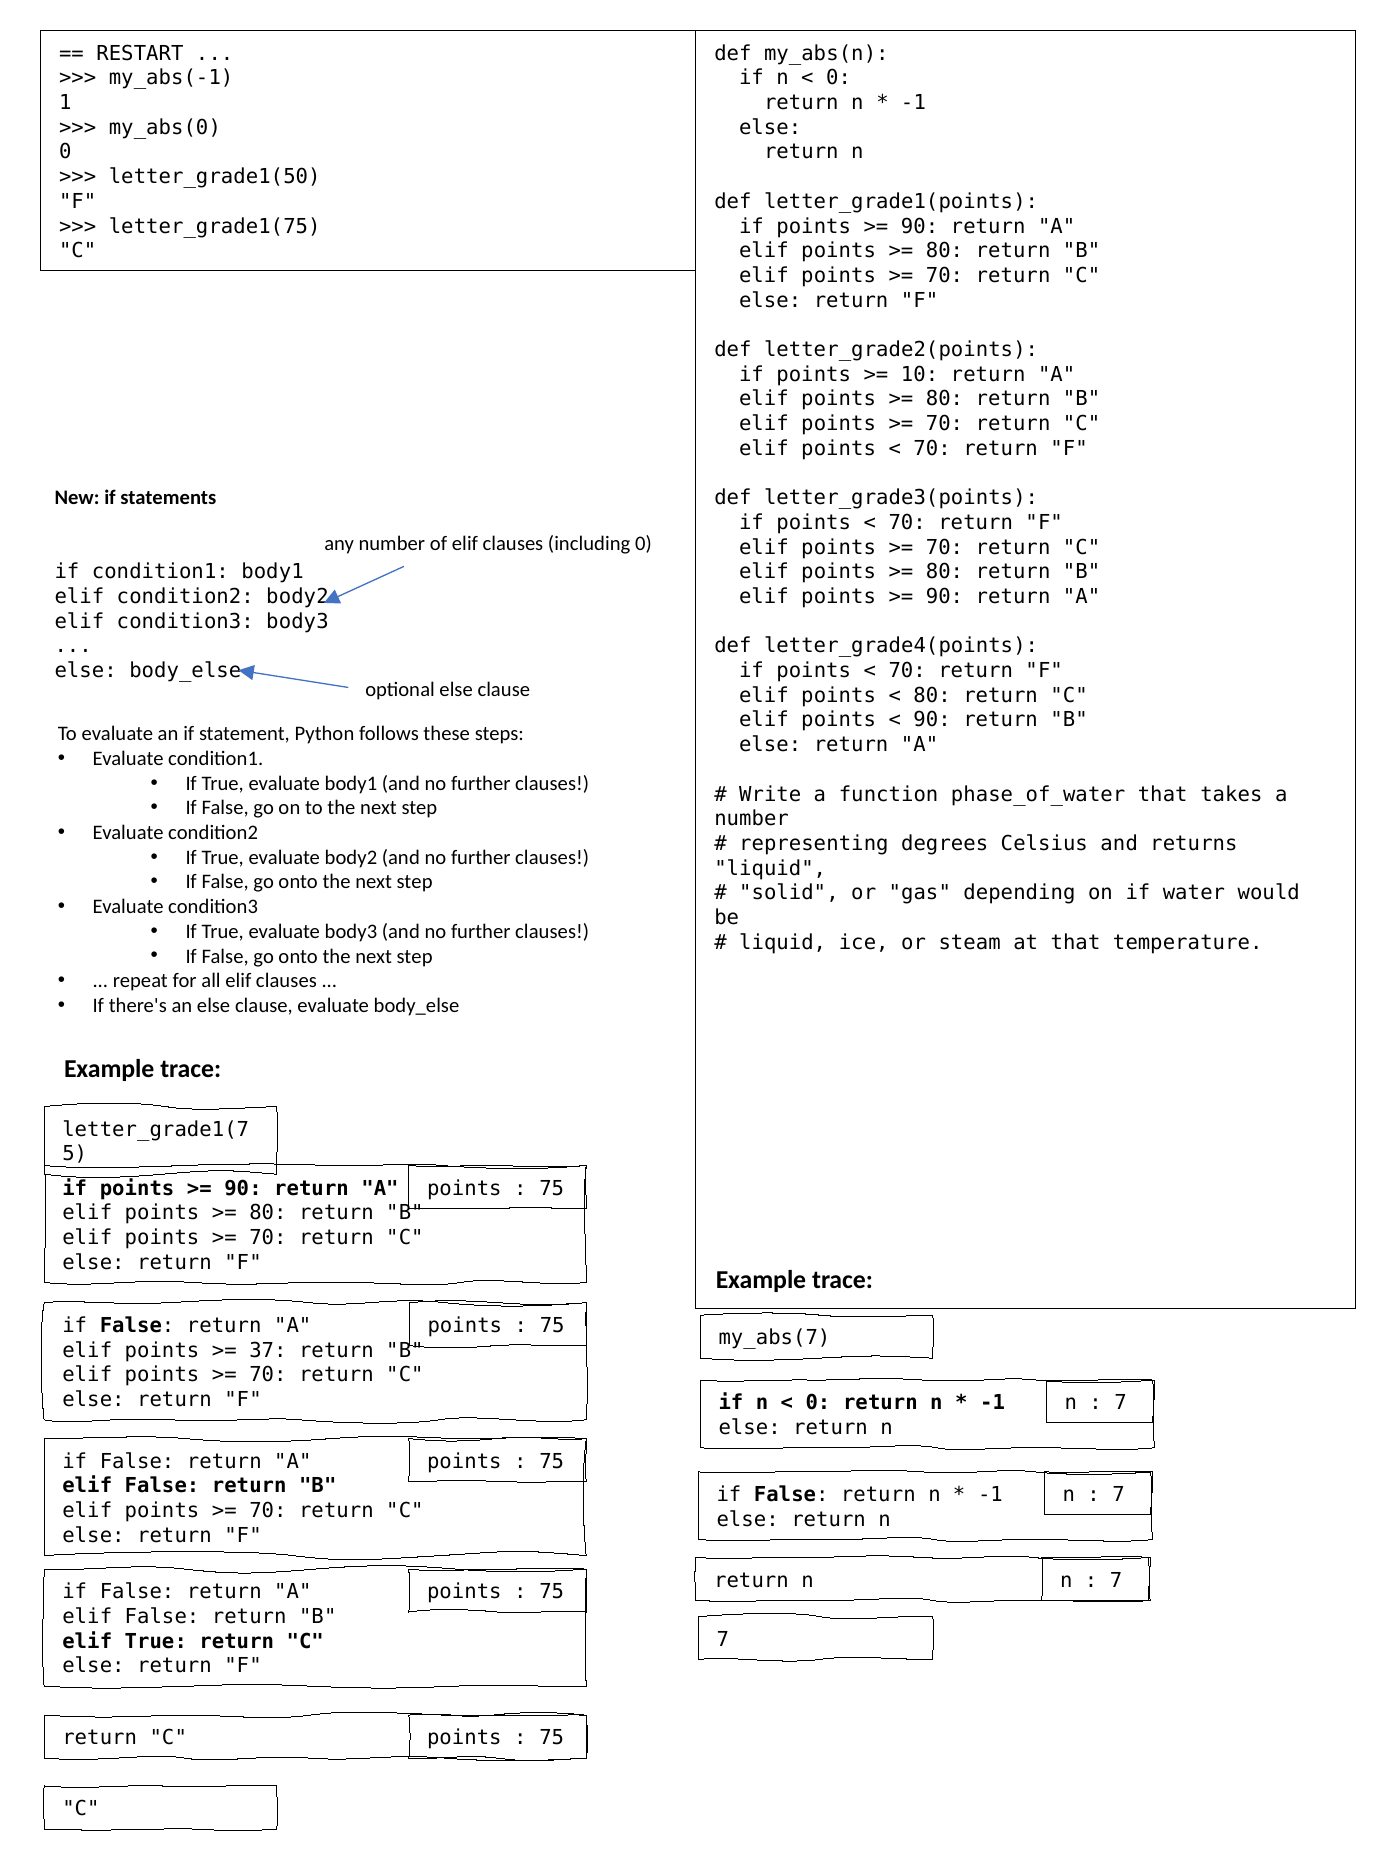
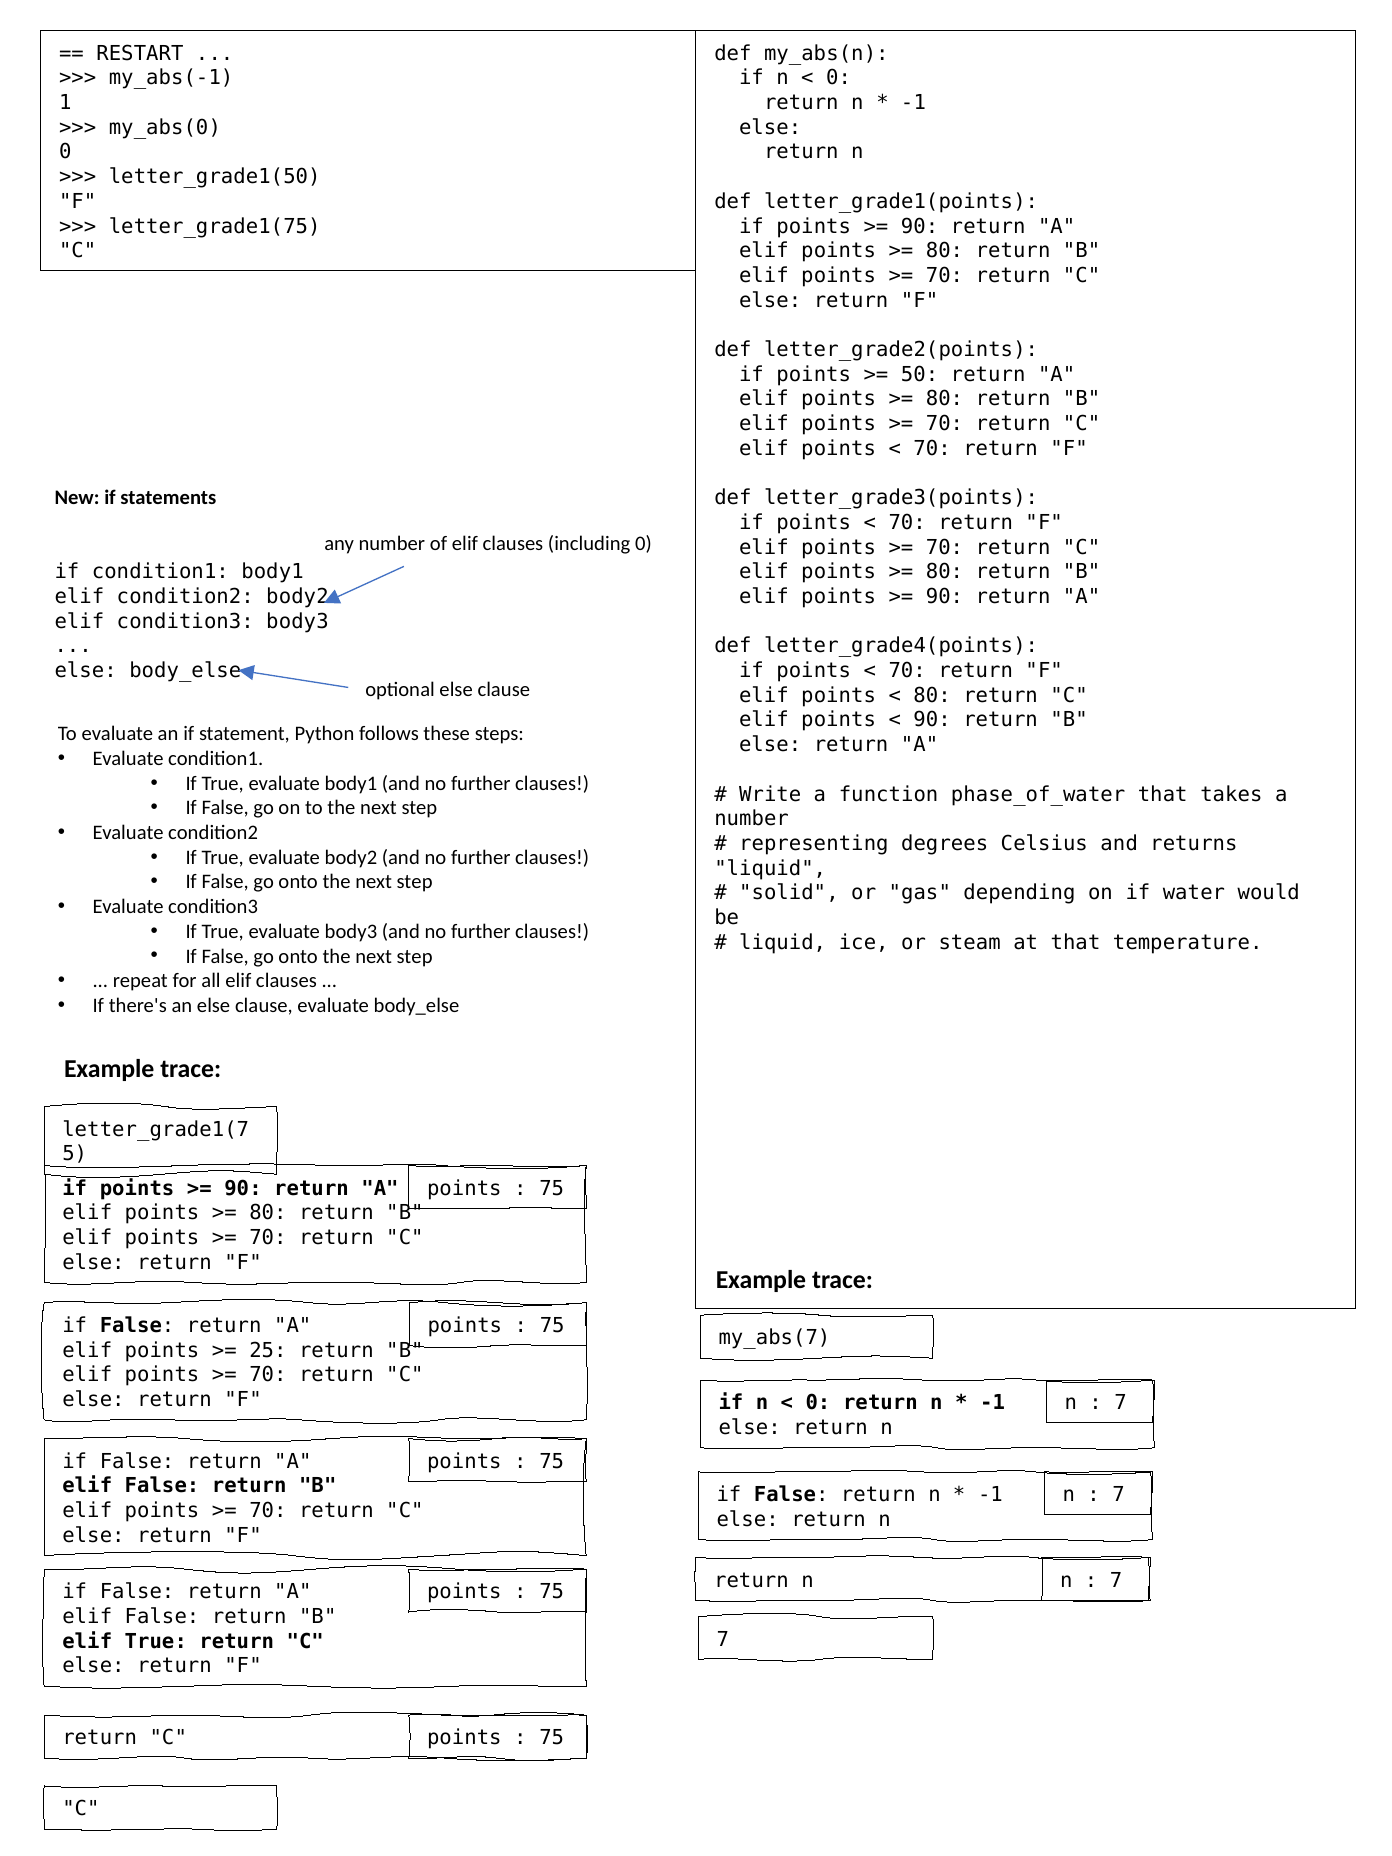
10: 10 -> 50 (920, 374)
37: 37 -> 25 (268, 1350)
